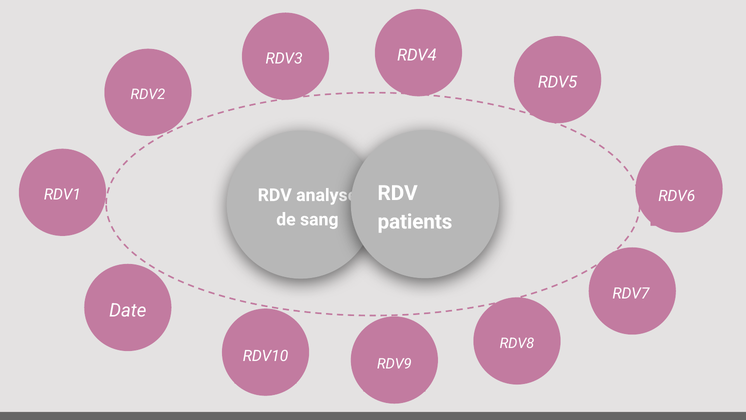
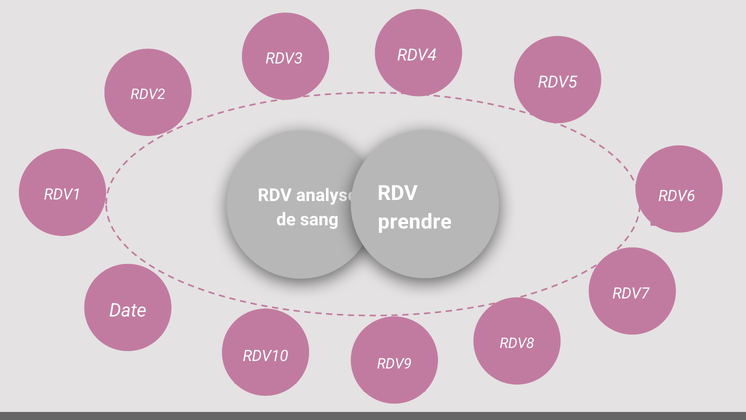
patients: patients -> prendre (415, 222)
